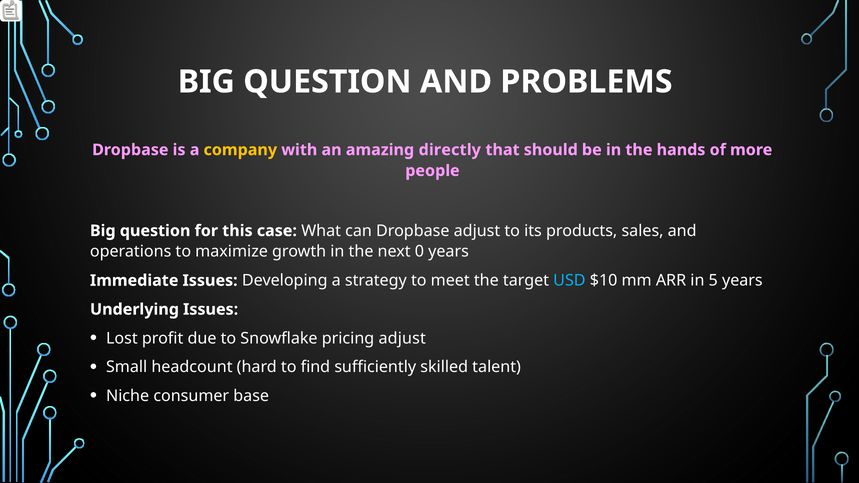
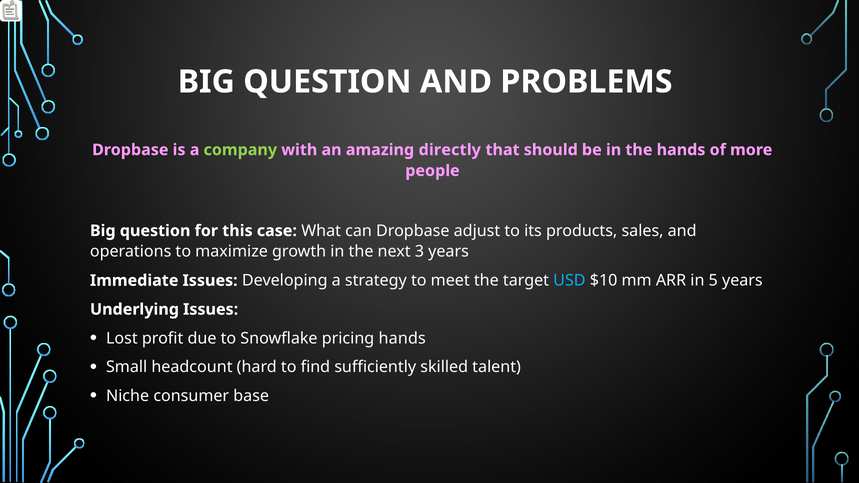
company colour: yellow -> light green (240, 150)
0: 0 -> 3 (419, 252)
pricing adjust: adjust -> hands (402, 338)
